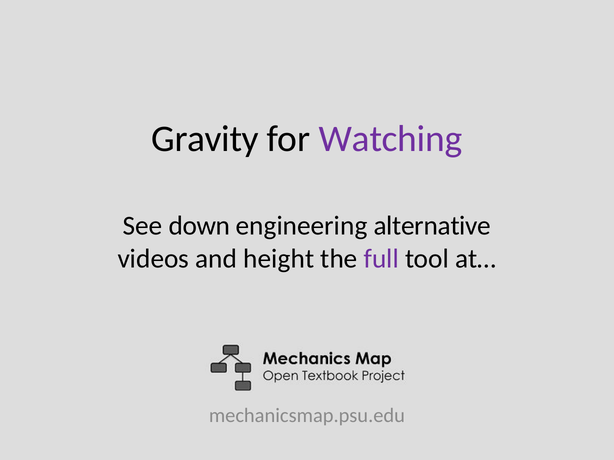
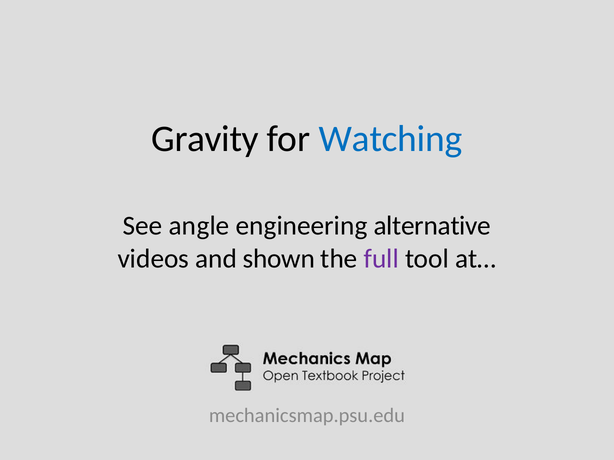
Watching colour: purple -> blue (391, 139)
down: down -> angle (199, 226)
height: height -> shown (279, 259)
